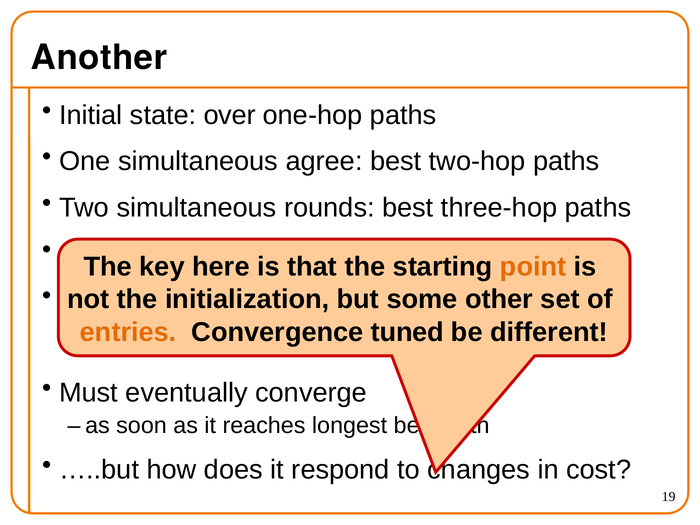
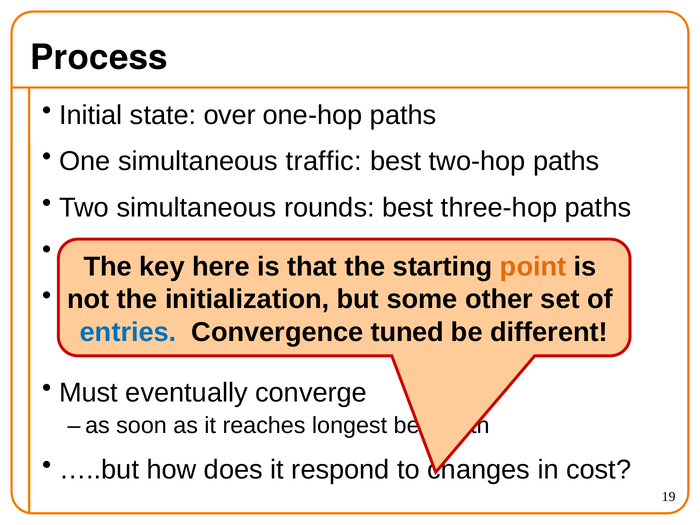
Another: Another -> Process (99, 58)
agree: agree -> traffic (324, 161)
entries colour: orange -> blue (128, 332)
